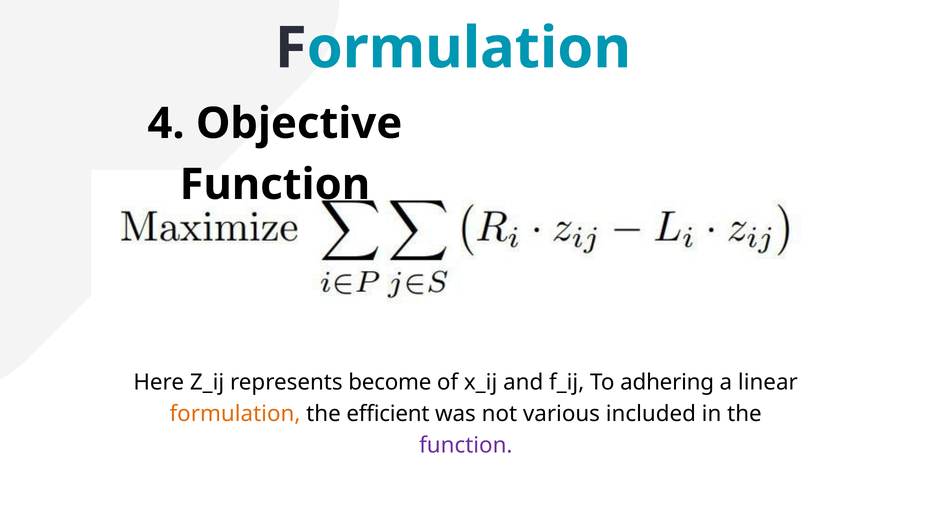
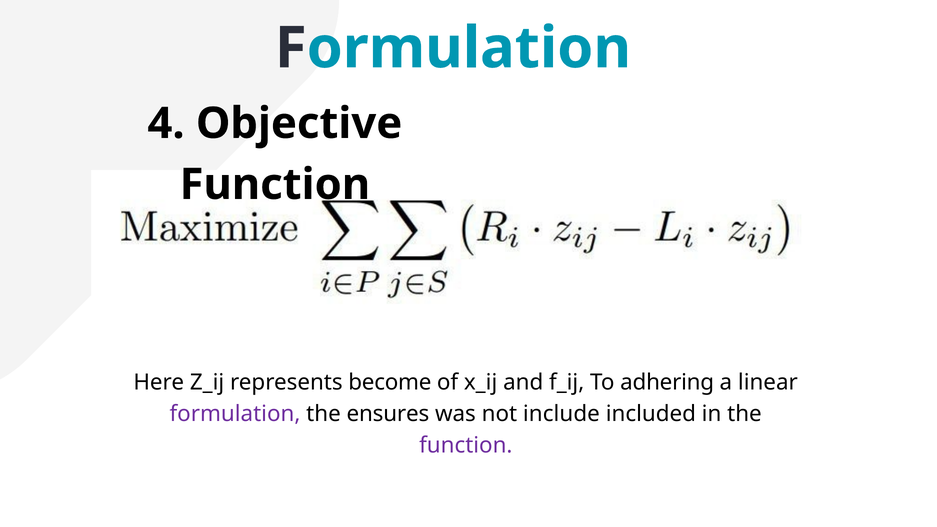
formulation colour: orange -> purple (235, 414)
efficient: efficient -> ensures (388, 414)
various: various -> include (561, 414)
